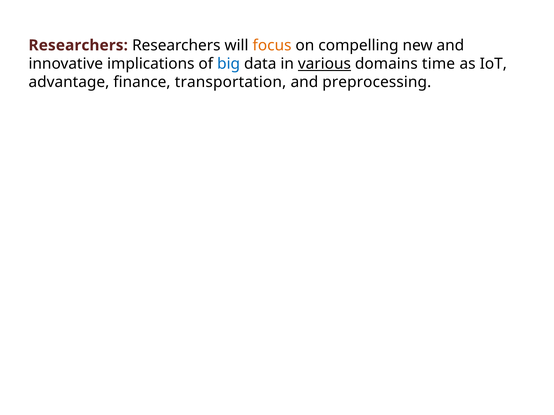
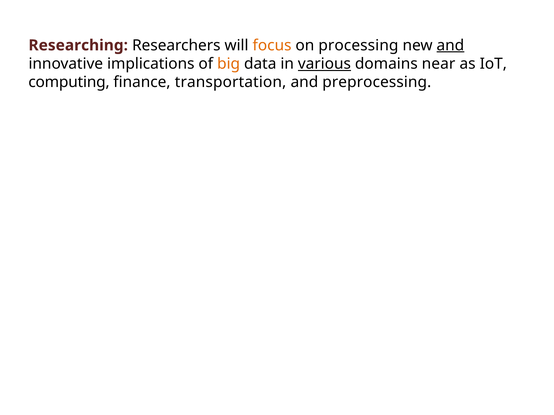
Researchers: Researchers -> Researching (78, 45)
compelling: compelling -> processing (358, 45)
and underline: none -> present (450, 45)
big colour: blue -> orange (229, 64)
time: time -> near (439, 64)
advantage: advantage -> computing (69, 82)
